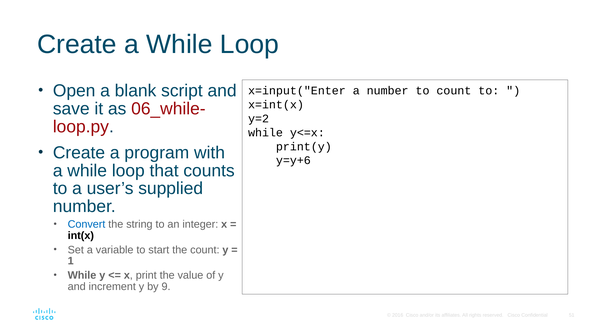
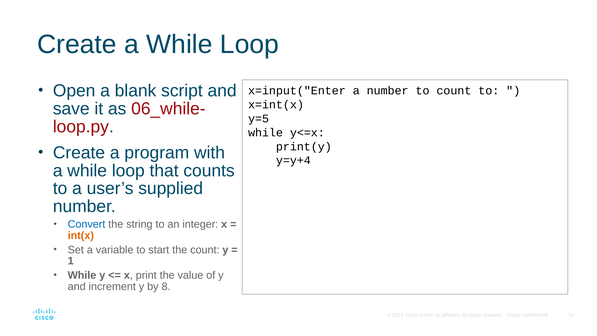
y=2: y=2 -> y=5 (259, 119)
y=y+6: y=y+6 -> y=y+4 (293, 160)
int(x colour: black -> orange (81, 235)
9: 9 -> 8 (166, 286)
